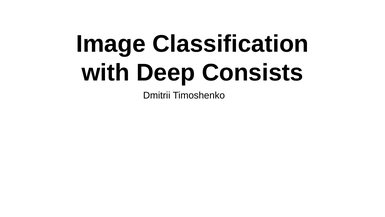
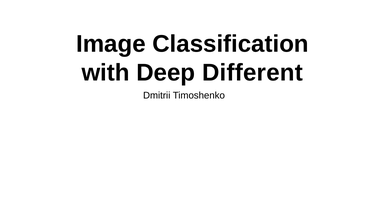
Consists: Consists -> Different (252, 73)
